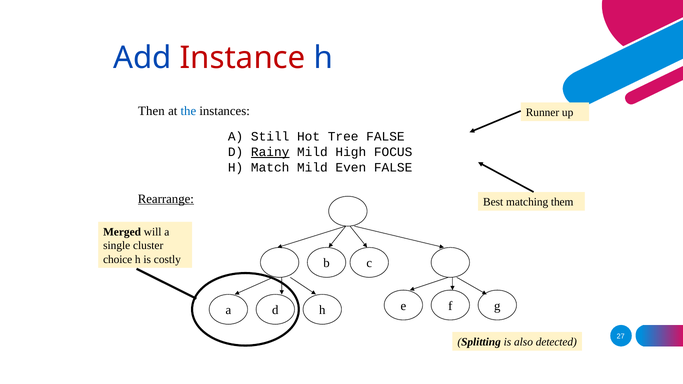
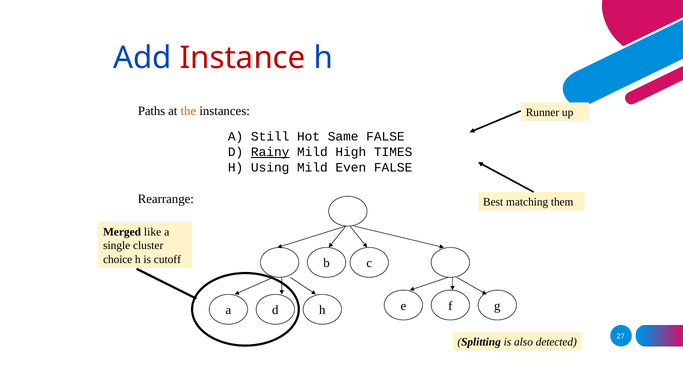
Then: Then -> Paths (152, 111)
the colour: blue -> orange (188, 111)
Tree: Tree -> Same (343, 137)
FOCUS: FOCUS -> TIMES (393, 152)
Match: Match -> Using (270, 167)
Rearrange underline: present -> none (166, 199)
will: will -> like (153, 232)
costly: costly -> cutoff (167, 259)
